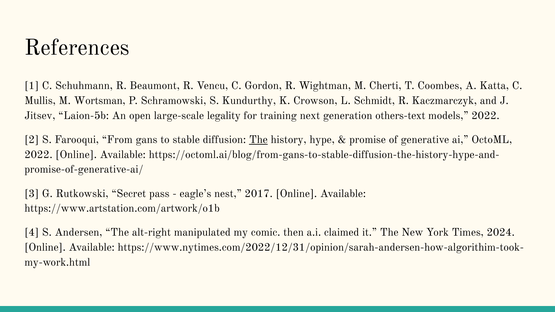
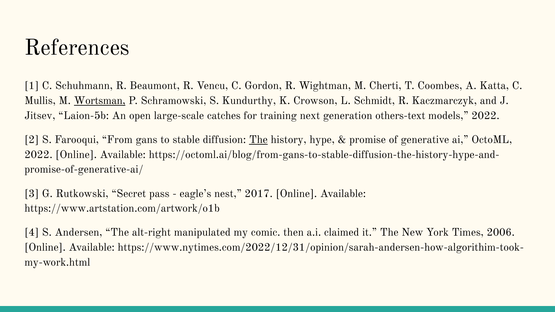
Wortsman underline: none -> present (100, 101)
legality: legality -> catches (224, 116)
2024: 2024 -> 2006 (501, 233)
